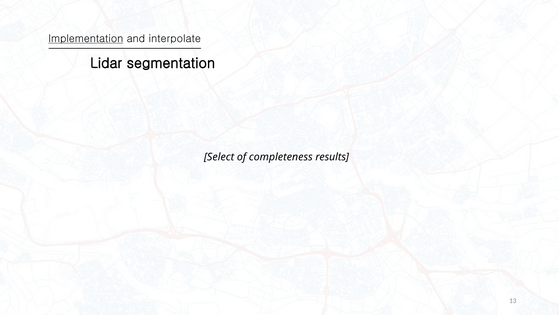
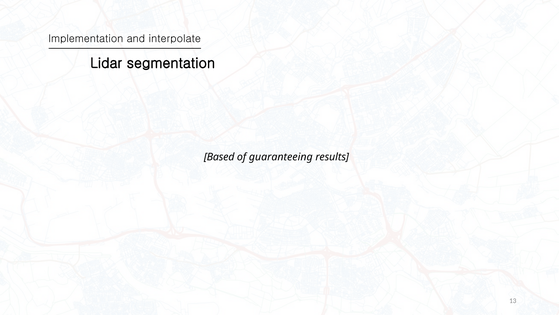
Implementation underline: present -> none (86, 39)
Select: Select -> Based (219, 157)
completeness: completeness -> guaranteeing (281, 157)
